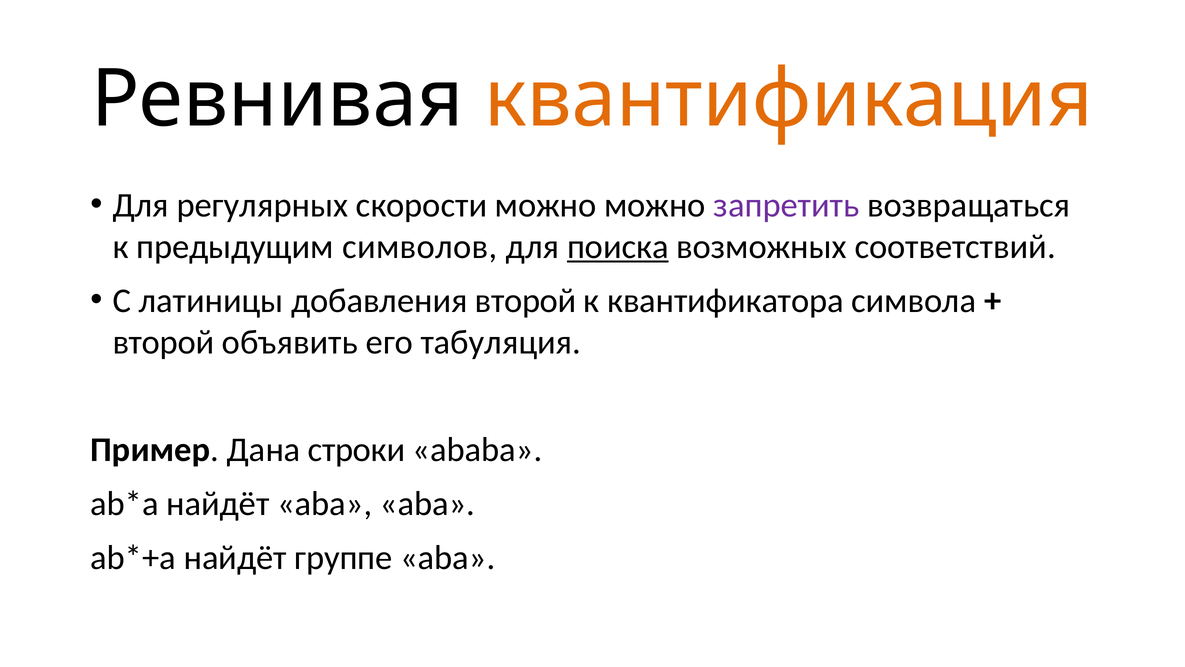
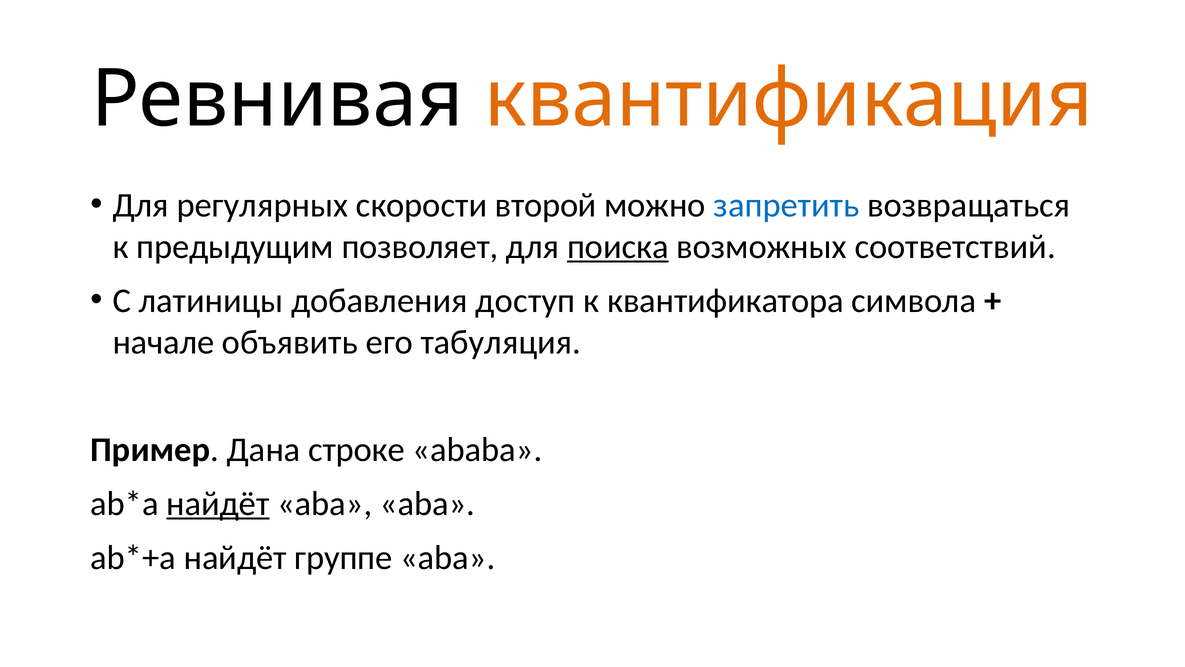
скорости можно: можно -> второй (546, 205)
запретить colour: purple -> blue (786, 205)
символов: символов -> позволяет (420, 247)
добавления второй: второй -> доступ (525, 300)
второй: второй -> начале (163, 342)
строки: строки -> строке (356, 450)
найдёт underline: none -> present (218, 503)
